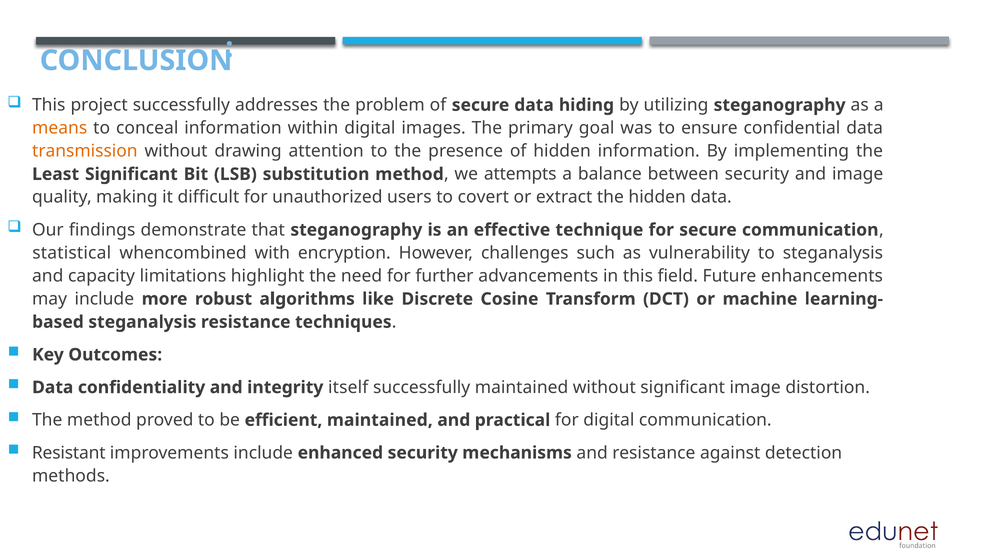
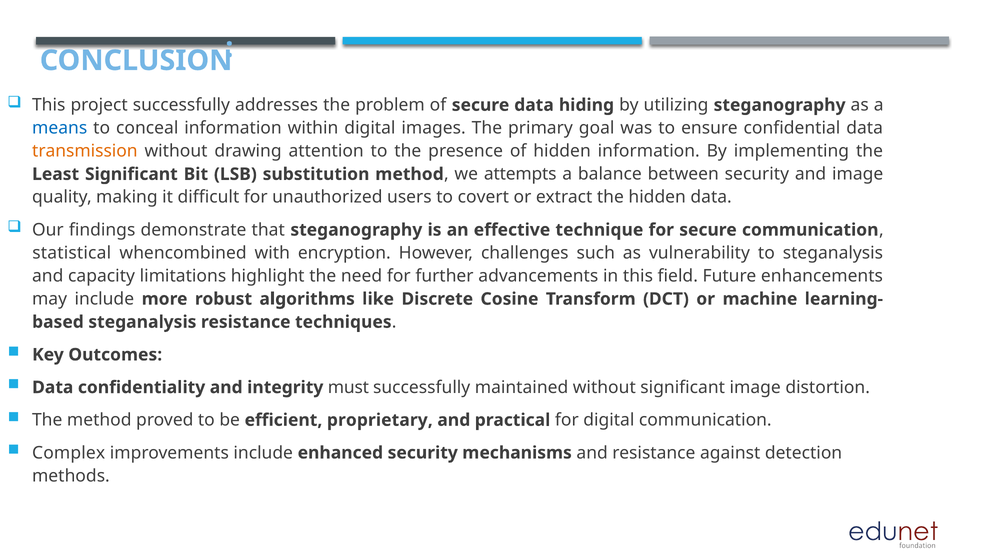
means colour: orange -> blue (60, 128)
itself: itself -> must (348, 387)
efficient maintained: maintained -> proprietary (380, 420)
Resistant: Resistant -> Complex (69, 453)
